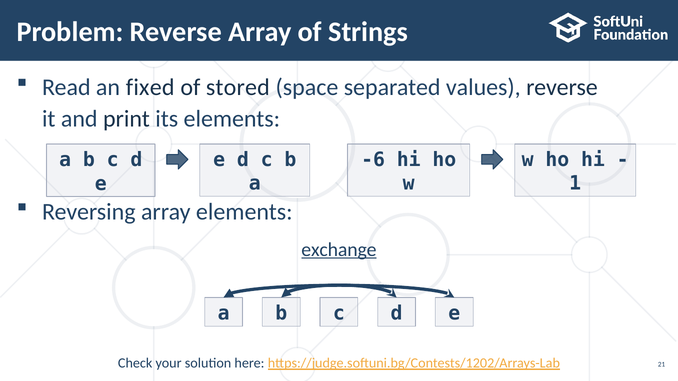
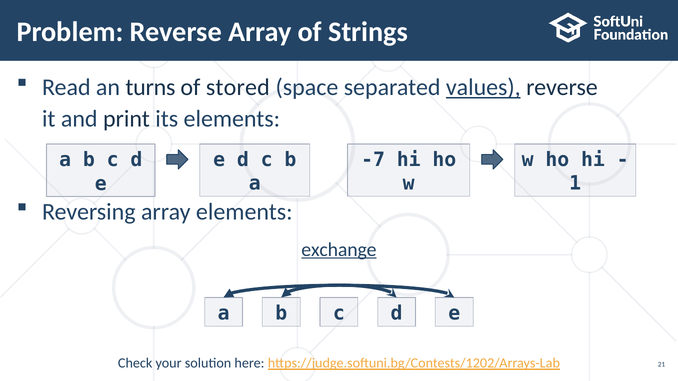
fixed: fixed -> turns (150, 87)
values underline: none -> present (483, 87)
-6: -6 -> -7 (373, 160)
